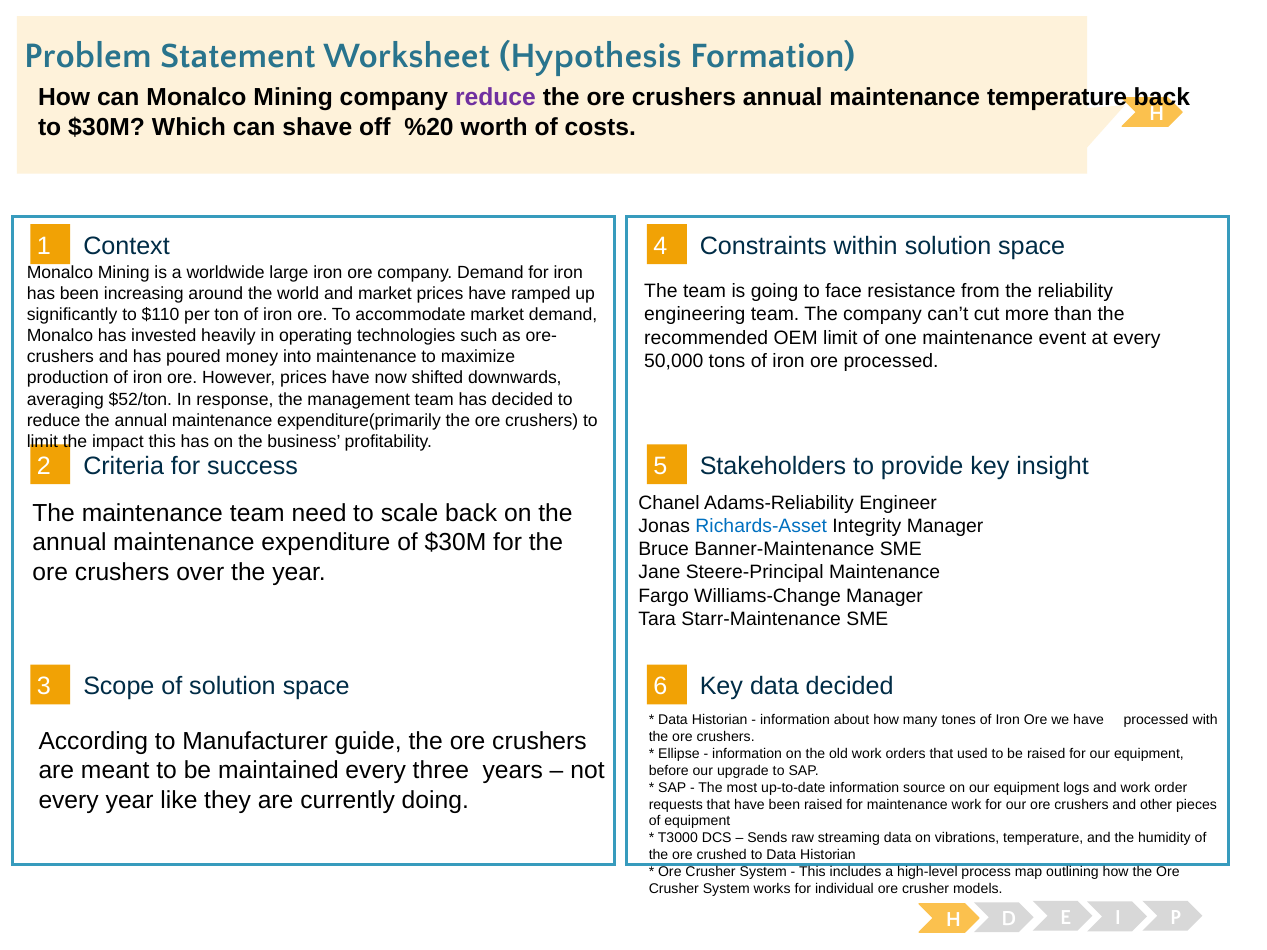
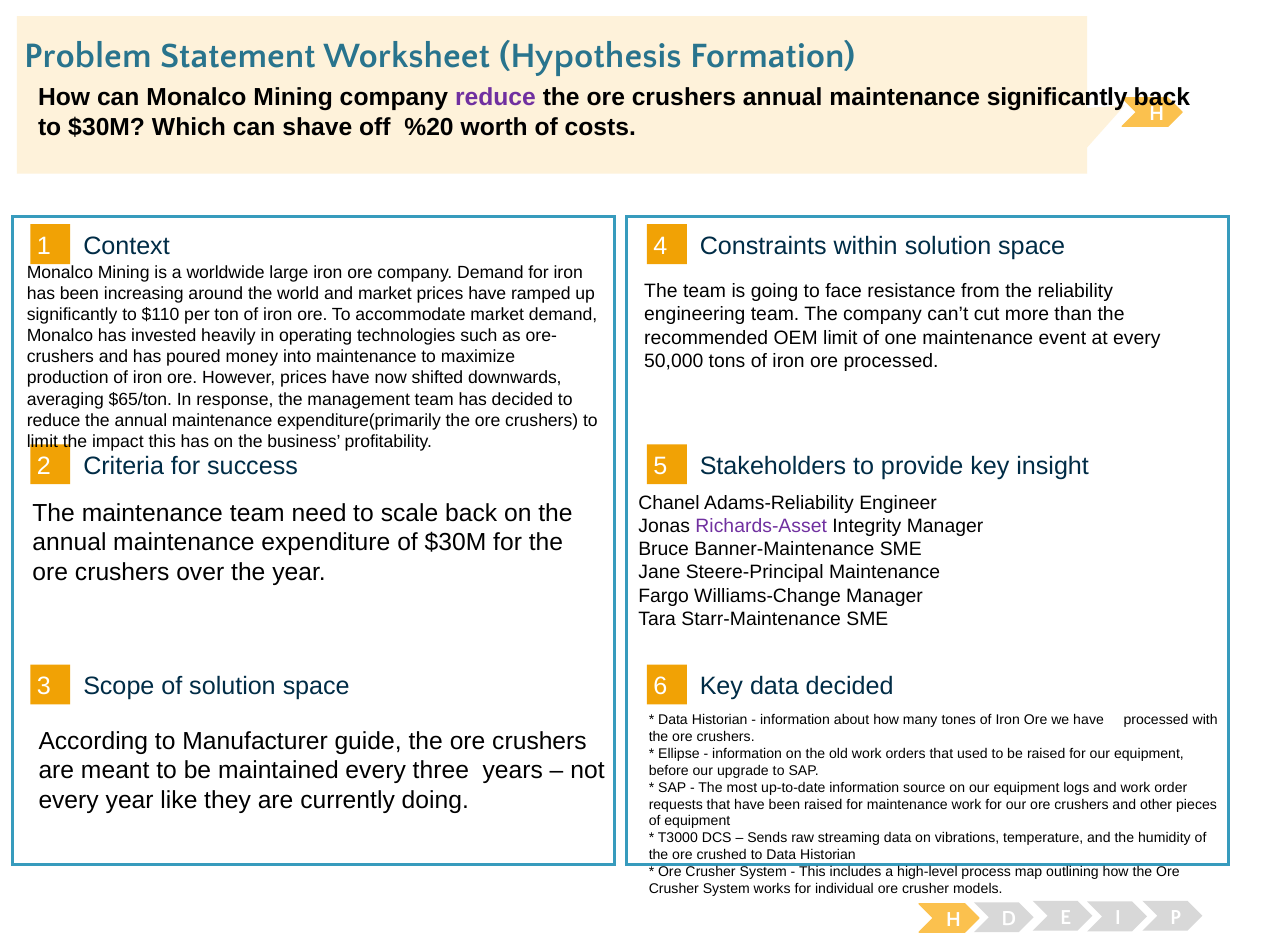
maintenance temperature: temperature -> significantly (1057, 98)
$52/ton: $52/ton -> $65/ton (140, 399)
Richards-Asset colour: blue -> purple (761, 526)
